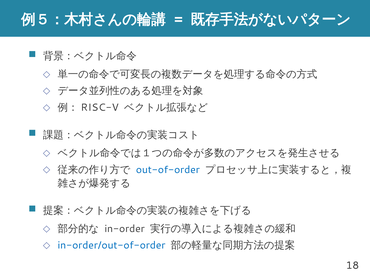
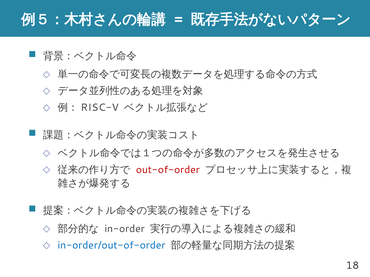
out-of-order colour: blue -> red (168, 170)
